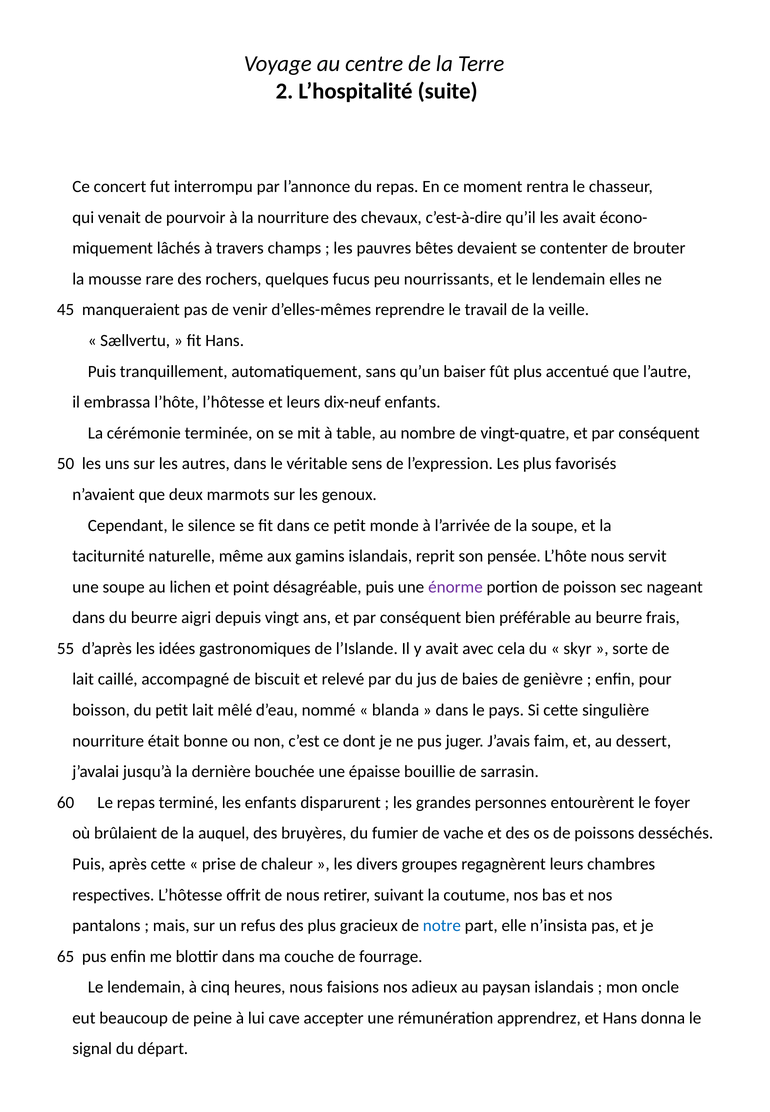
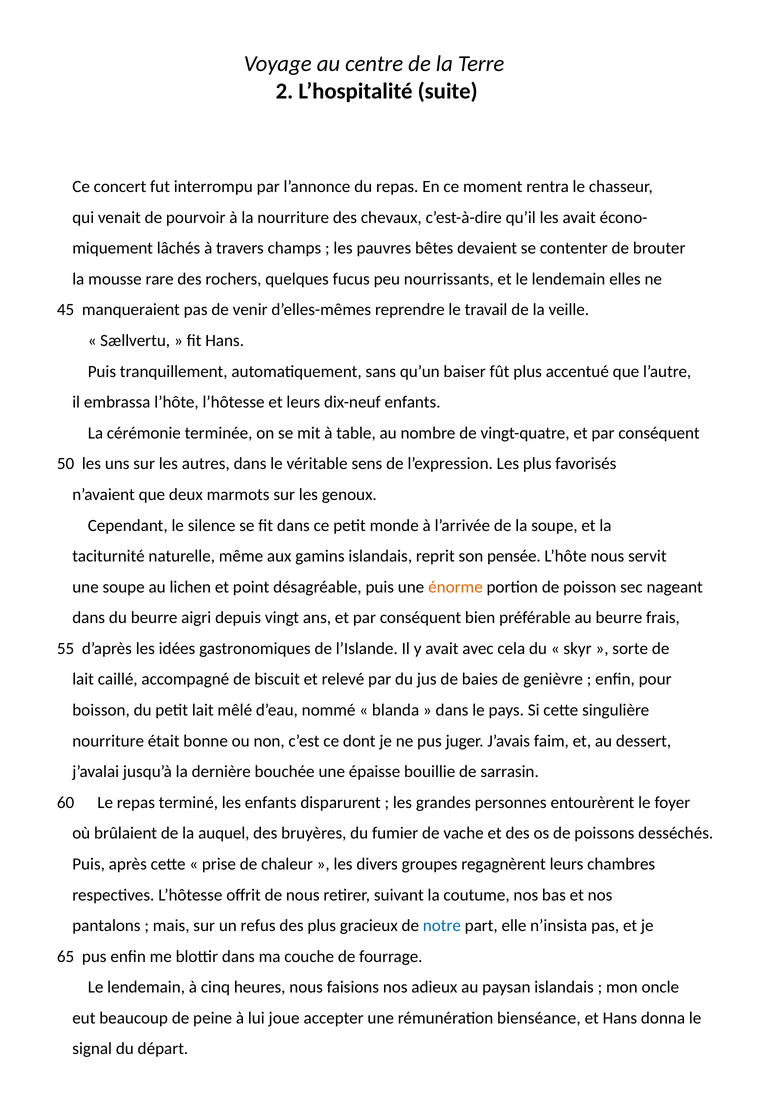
énorme colour: purple -> orange (455, 587)
cave: cave -> joue (284, 1018)
apprendrez: apprendrez -> bienséance (539, 1018)
